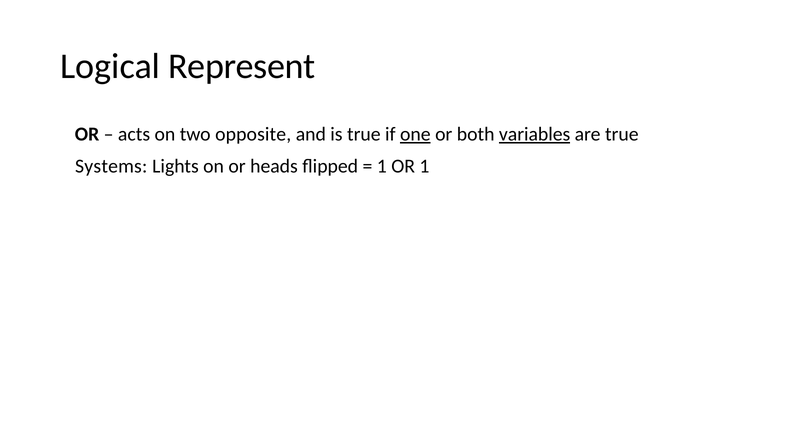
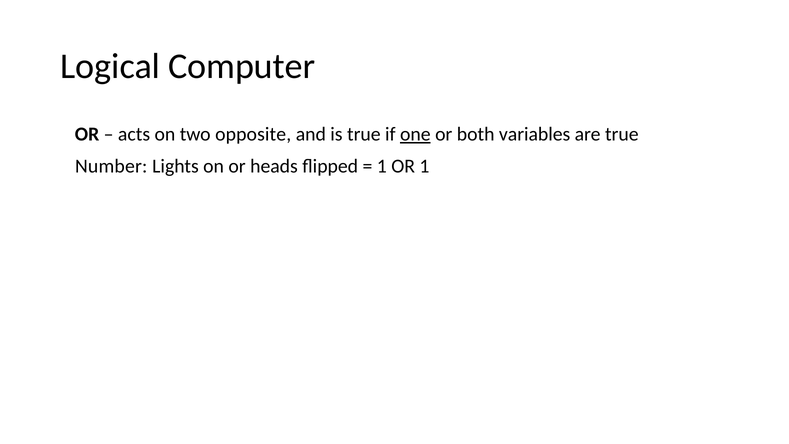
Represent: Represent -> Computer (242, 66)
variables underline: present -> none (535, 134)
Systems: Systems -> Number (111, 166)
